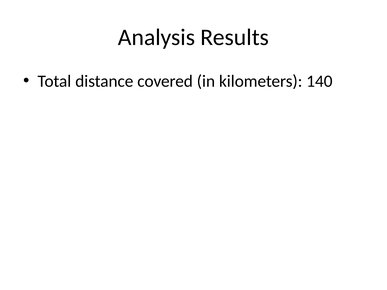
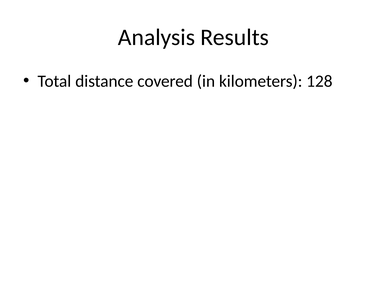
140: 140 -> 128 (319, 81)
